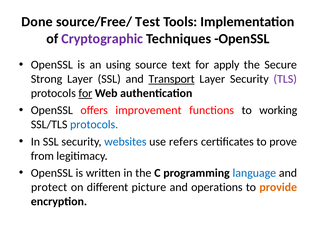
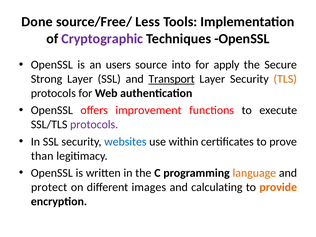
Test: Test -> Less (148, 22)
using: using -> users (118, 65)
text: text -> into (181, 65)
TLS colour: purple -> orange (285, 79)
for underline: present -> none (85, 93)
working: working -> execute (278, 110)
protocols colour: blue -> purple (94, 125)
refers: refers -> within (184, 142)
from: from -> than (42, 156)
language colour: blue -> orange (254, 173)
picture: picture -> images (149, 187)
operations: operations -> calculating (217, 187)
